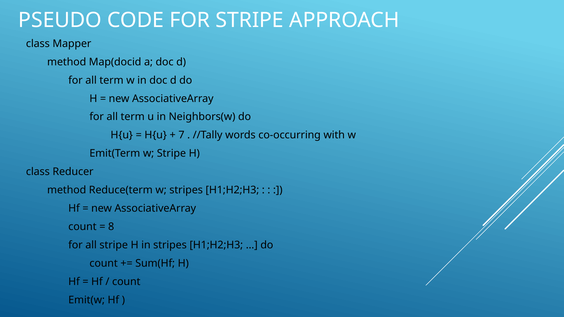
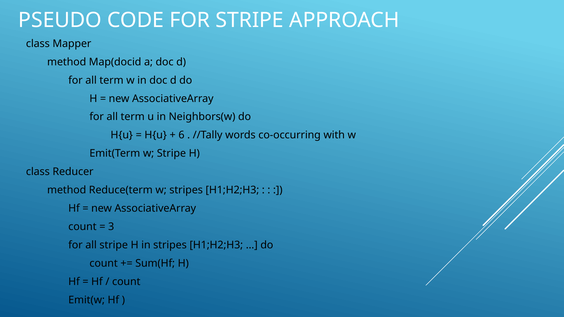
7: 7 -> 6 (181, 135)
8: 8 -> 3 (111, 227)
